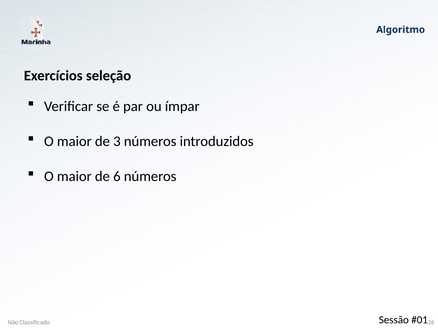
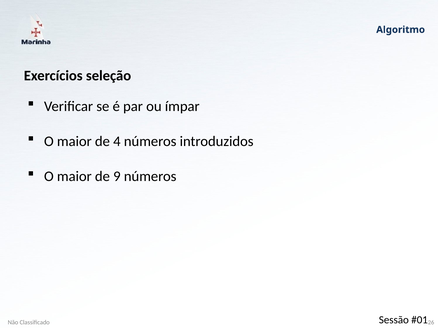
3: 3 -> 4 (117, 142)
6: 6 -> 9 (117, 177)
